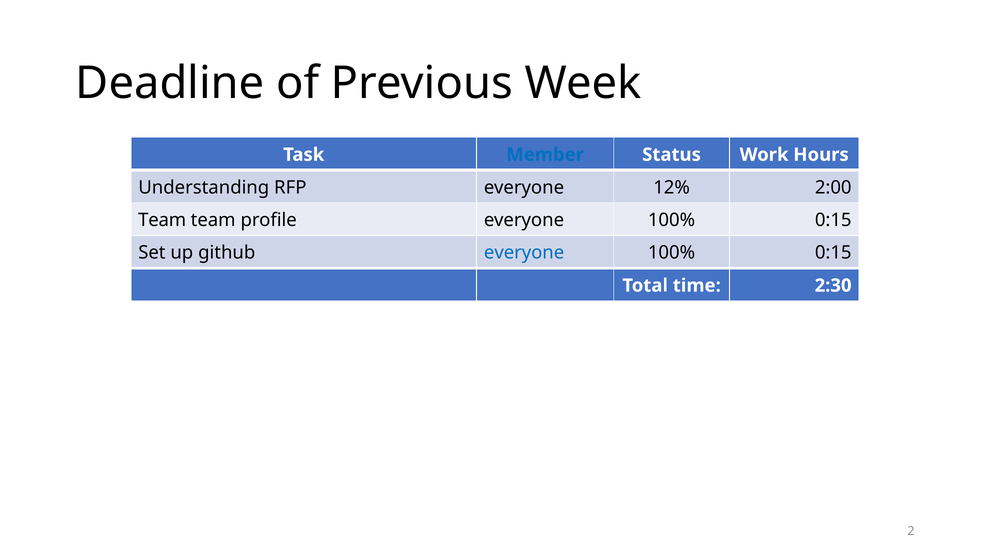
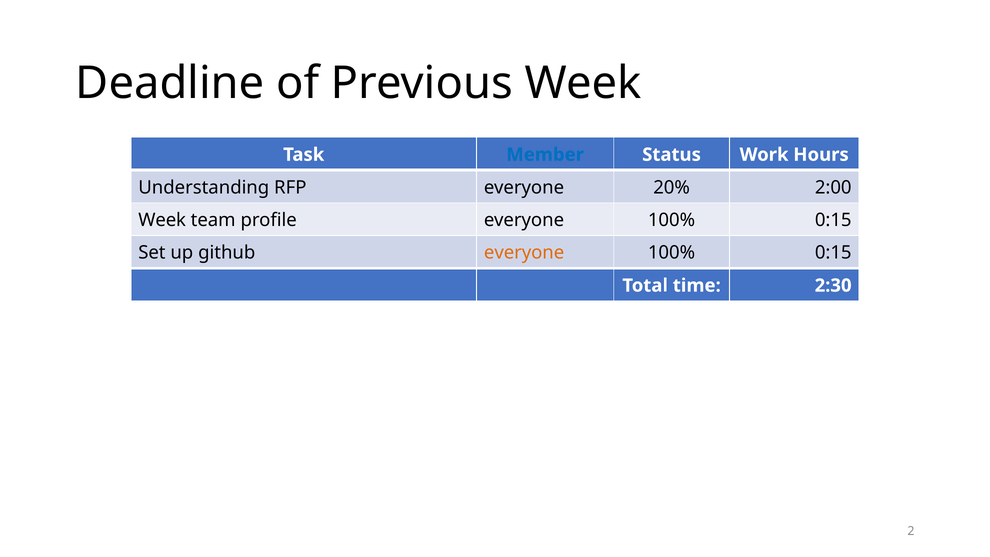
12%: 12% -> 20% (672, 187)
Team: Team -> Week (162, 220)
everyone colour: blue -> orange (524, 253)
